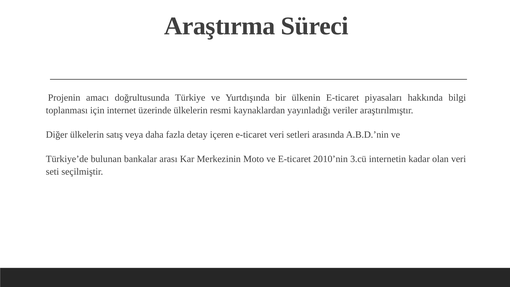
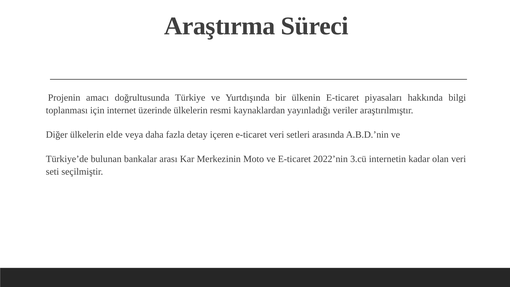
satış: satış -> elde (114, 135)
2010’nin: 2010’nin -> 2022’nin (331, 159)
